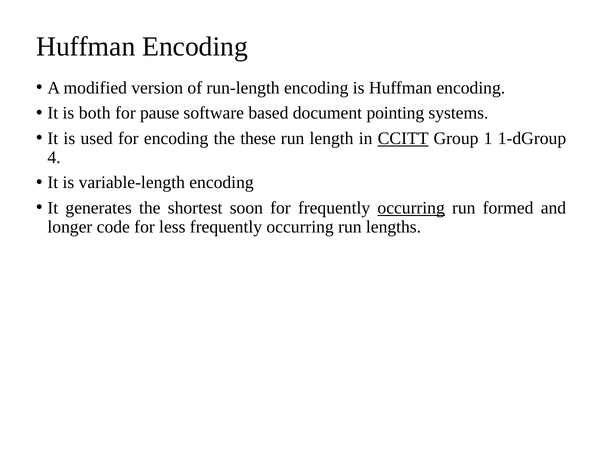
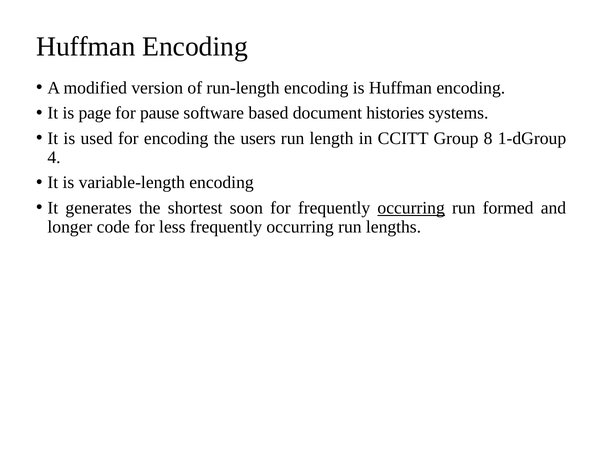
both: both -> page (95, 113)
pointing: pointing -> histories (395, 113)
these: these -> users (258, 138)
CCITT underline: present -> none (403, 138)
1: 1 -> 8 (488, 138)
